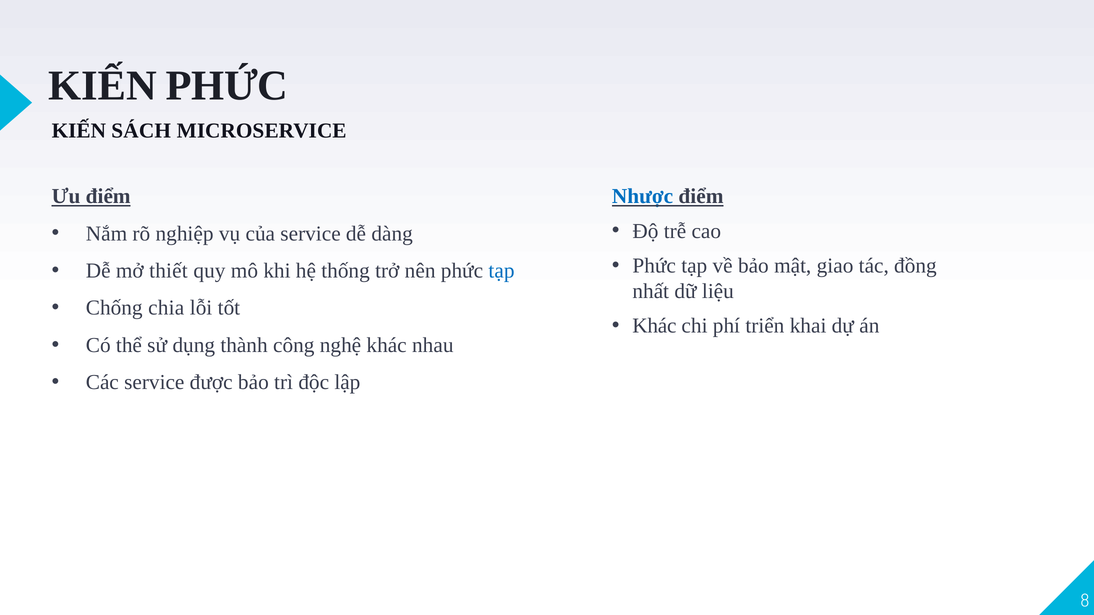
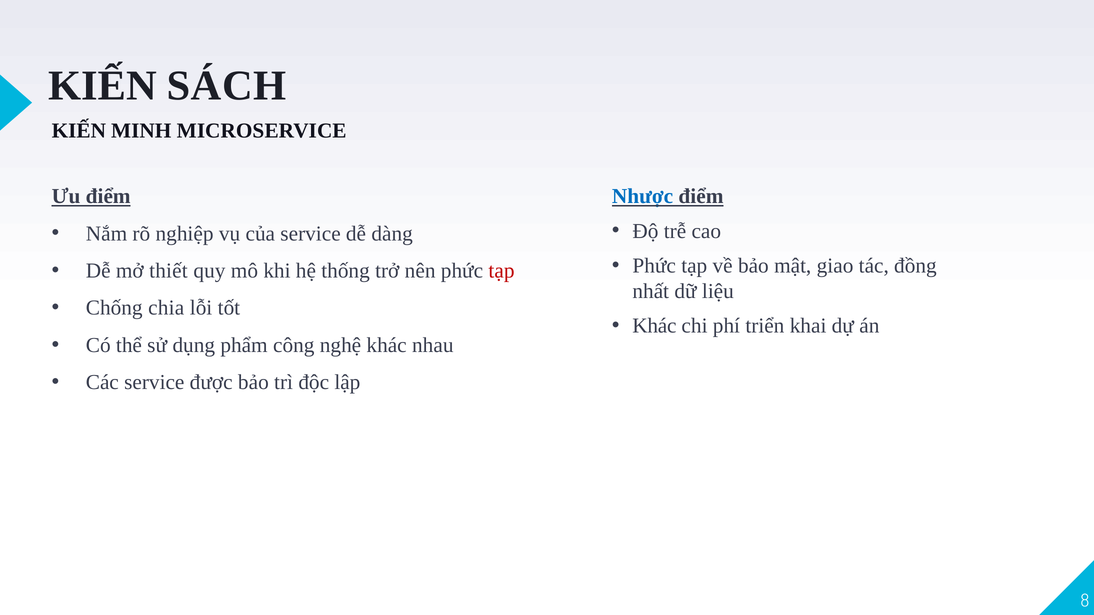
KIẾN PHỨC: PHỨC -> SÁCH (227, 86)
SÁCH: SÁCH -> MINH (141, 131)
tạp colour: blue -> red (502, 271)
thành: thành -> phẩm (244, 345)
